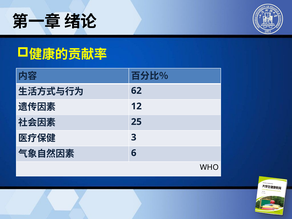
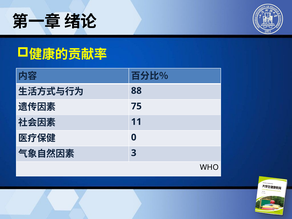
62: 62 -> 88 (136, 91)
12: 12 -> 75 (136, 106)
25: 25 -> 11 (136, 122)
3: 3 -> 0 (134, 137)
6: 6 -> 3 (134, 153)
